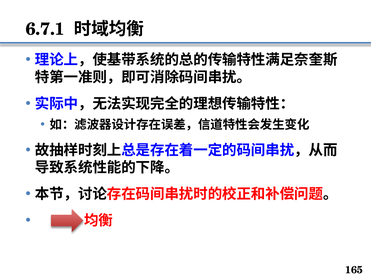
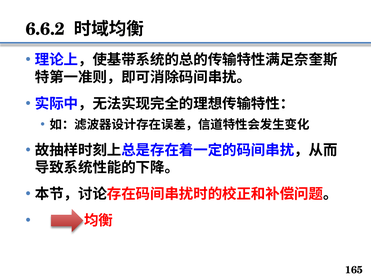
6.7.1: 6.7.1 -> 6.6.2 (45, 29)
